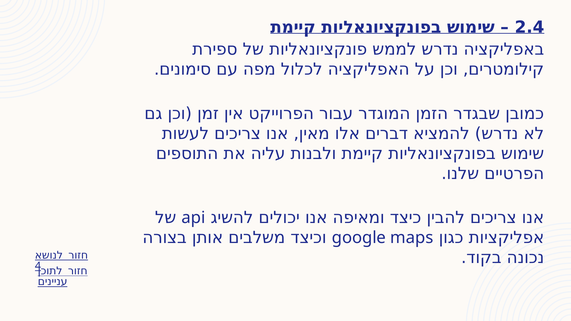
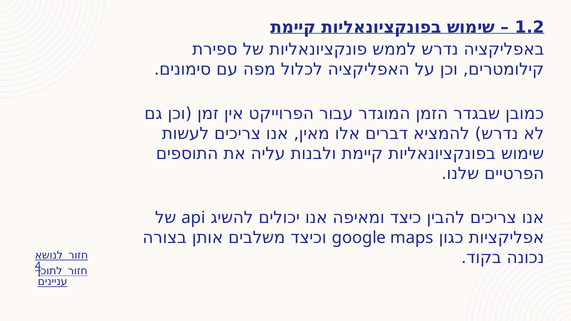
2.4: 2.4 -> 1.2 (530, 27)
